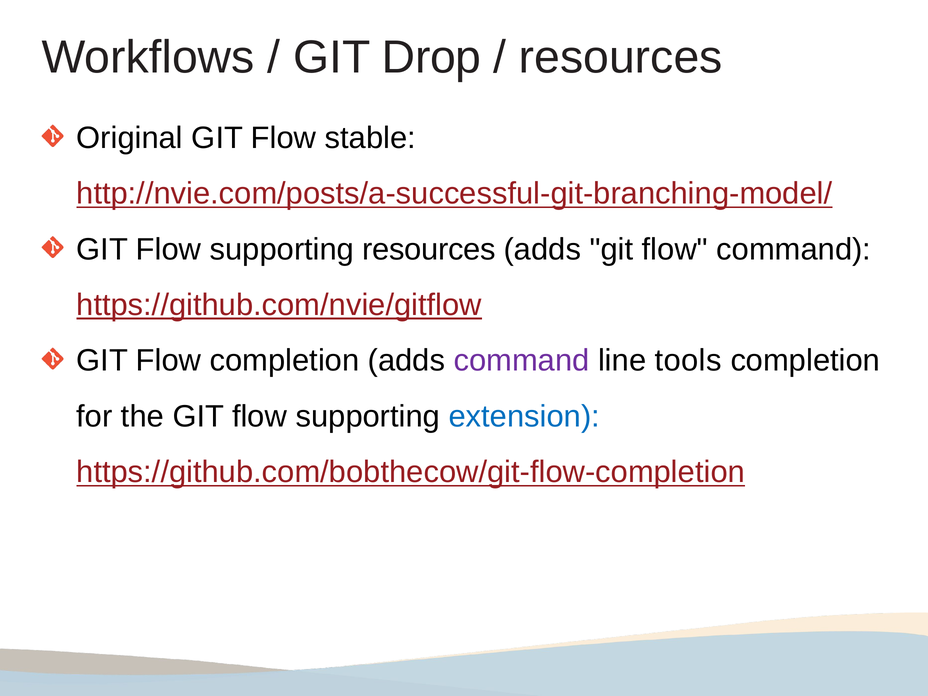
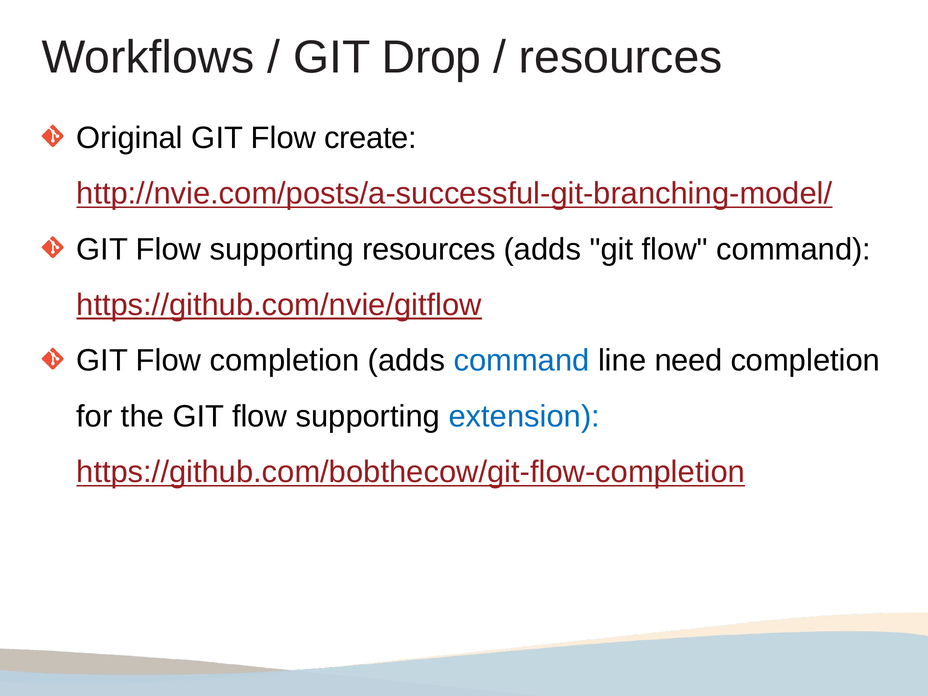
stable: stable -> create (371, 138)
command colour: purple -> blue (522, 361)
tools: tools -> need (689, 361)
